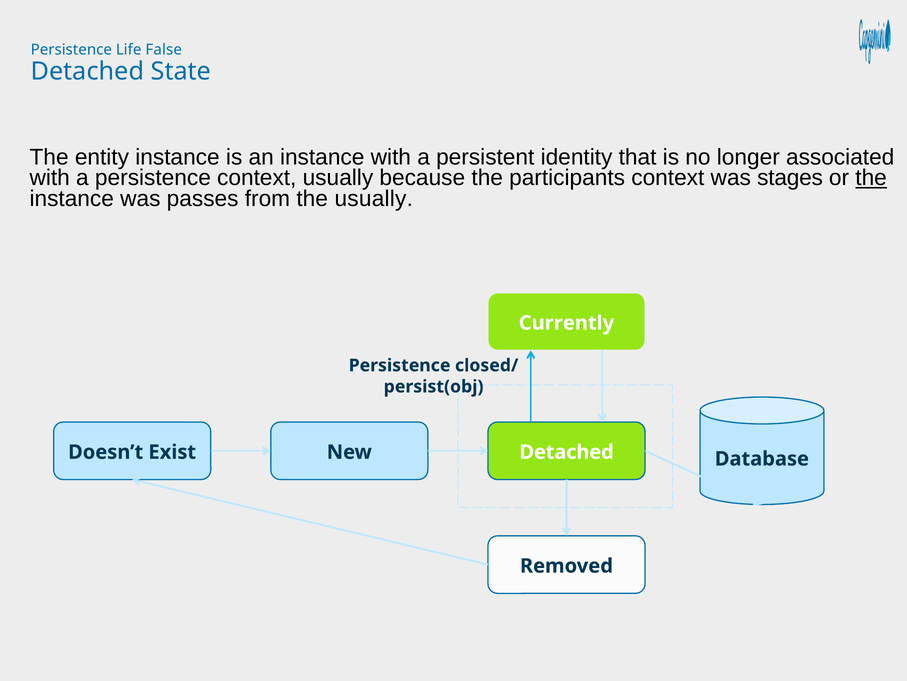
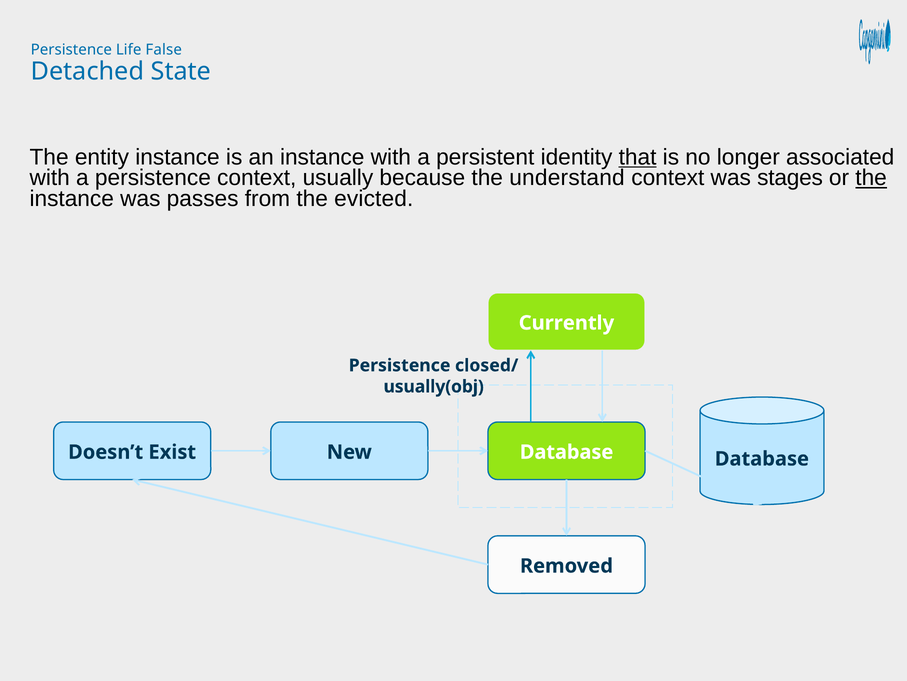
that underline: none -> present (638, 157)
participants: participants -> understand (567, 178)
the usually: usually -> evicted (374, 199)
persist(obj: persist(obj -> usually(obj (434, 386)
New Detached: Detached -> Database (567, 452)
